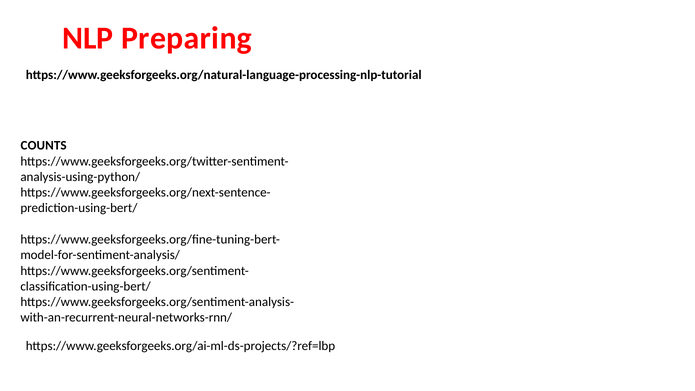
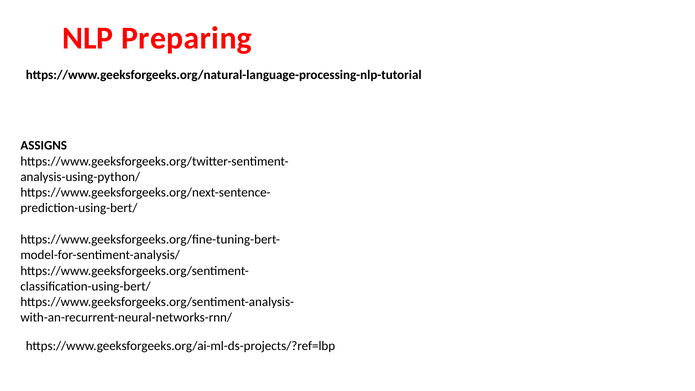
COUNTS: COUNTS -> ASSIGNS (44, 146)
